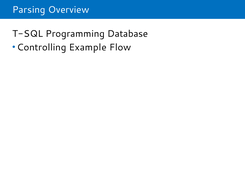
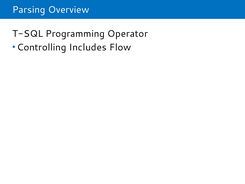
Database: Database -> Operator (128, 34)
Example: Example -> Includes (88, 47)
